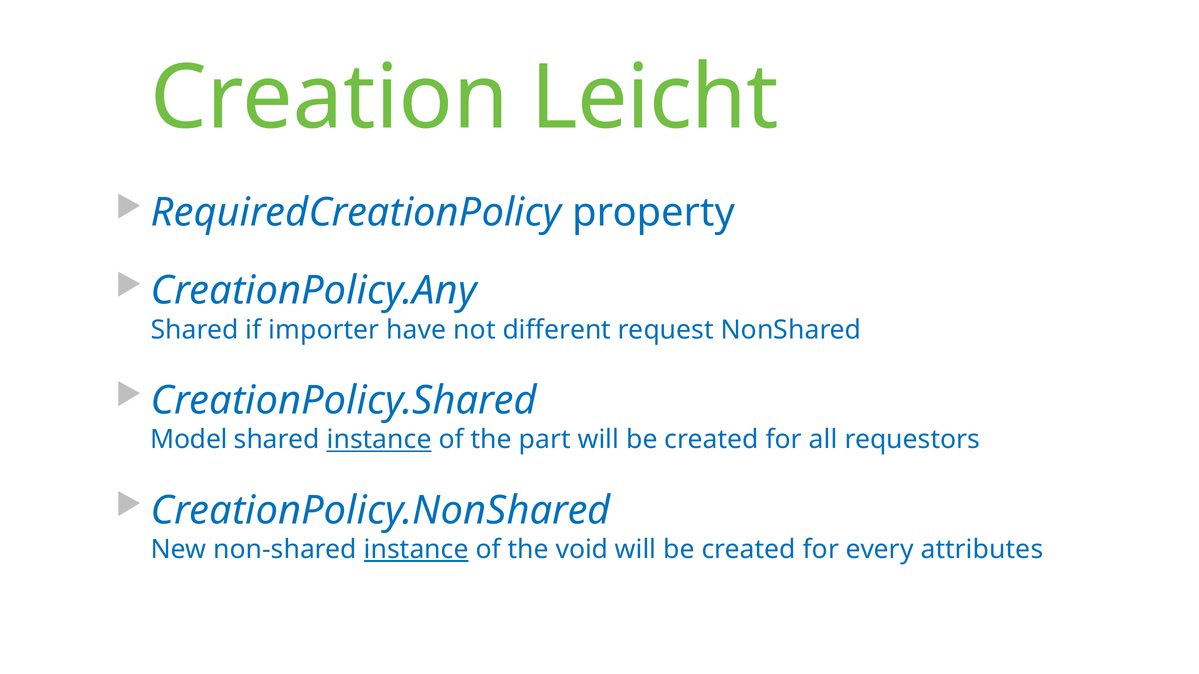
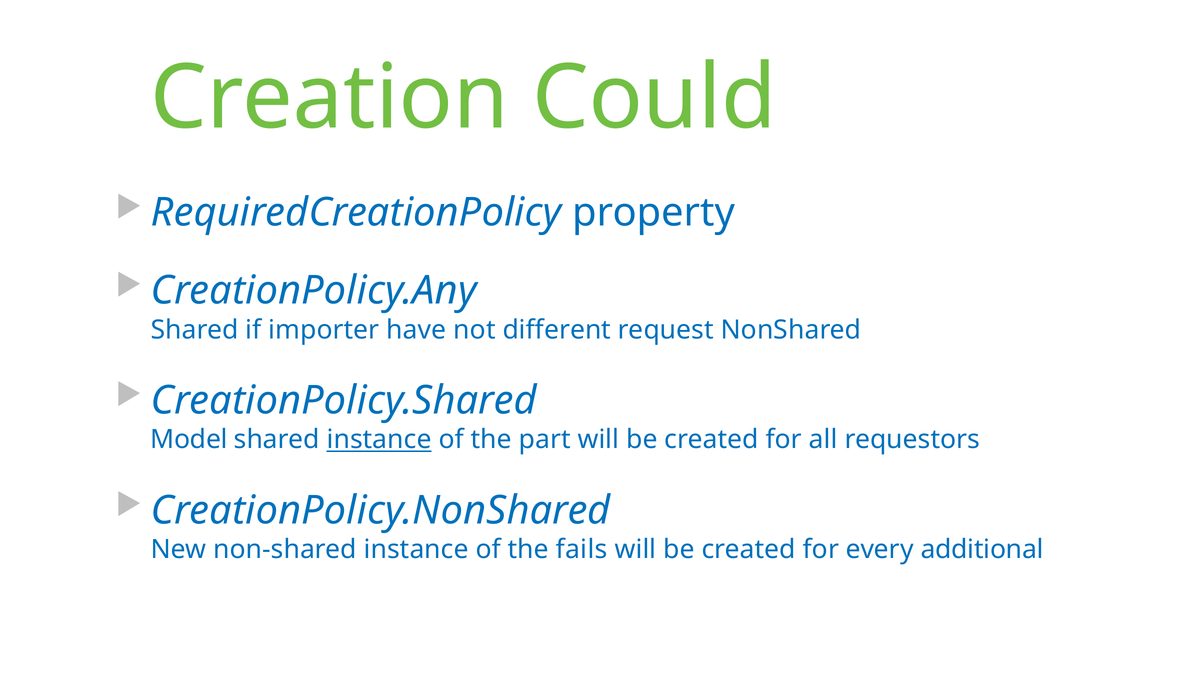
Leicht: Leicht -> Could (654, 98)
instance underline: present -> none (416, 550)
void: void -> fails (582, 550)
attributes: attributes -> additional (982, 550)
